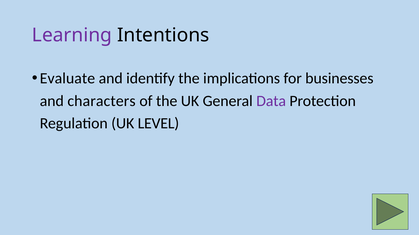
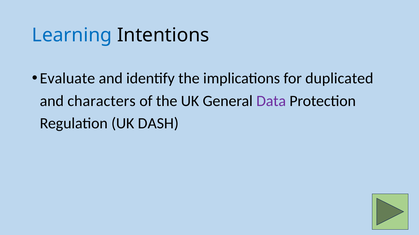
Learning colour: purple -> blue (72, 35)
businesses: businesses -> duplicated (339, 79)
LEVEL: LEVEL -> DASH (158, 124)
